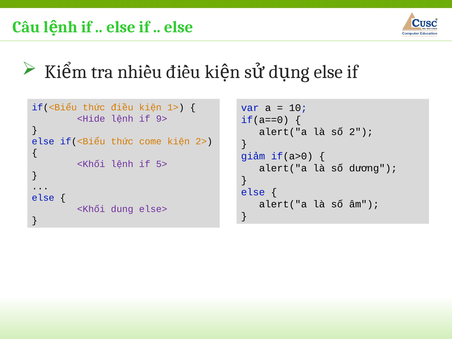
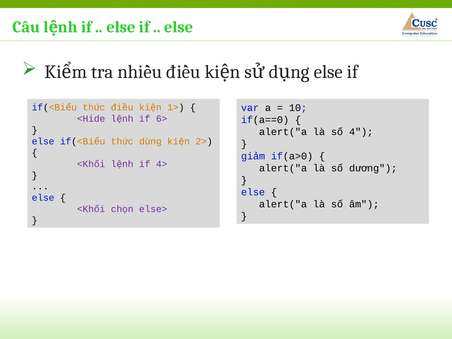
9>: 9> -> 6> (162, 119)
2: 2 -> 4 (361, 132)
come: come -> dùng (150, 141)
5>: 5> -> 4> (162, 164)
dung: dung -> chọn (122, 209)
